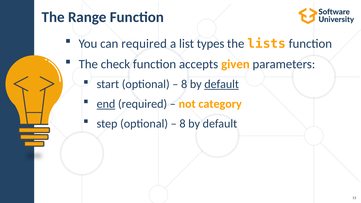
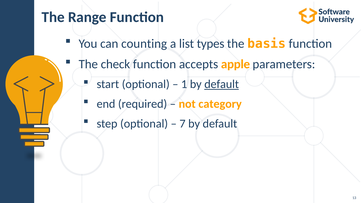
can required: required -> counting (144, 44)
lists: lists -> basis (267, 44)
given: given -> apple (235, 64)
8: 8 -> 1 (184, 84)
end underline: present -> none (106, 104)
8: 8 -> 7 (182, 124)
